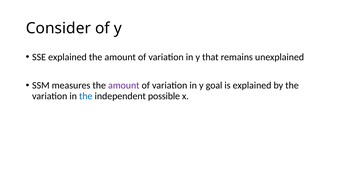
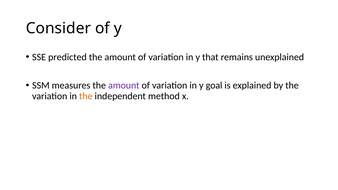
SSE explained: explained -> predicted (67, 57)
the colour: blue -> orange (86, 96)
possible: possible -> method (164, 96)
